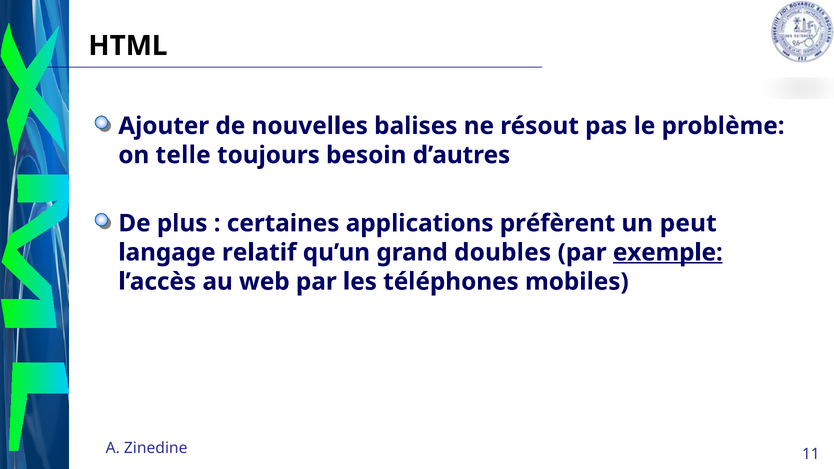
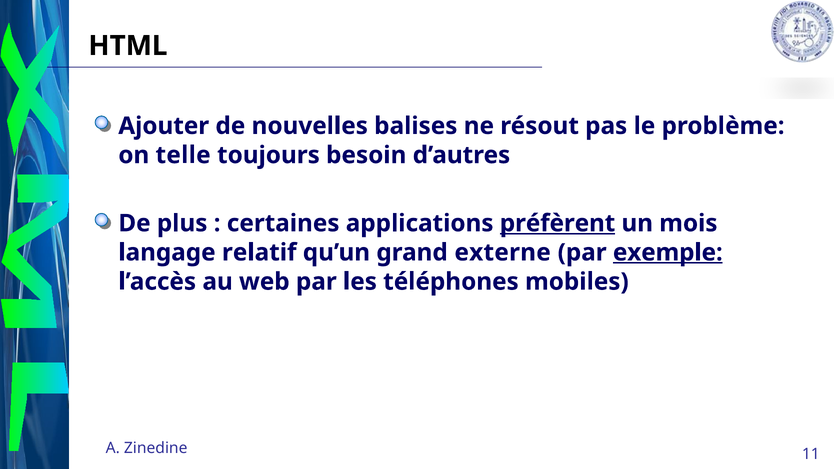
préfèrent underline: none -> present (558, 223)
peut: peut -> mois (688, 223)
doubles: doubles -> externe (503, 253)
